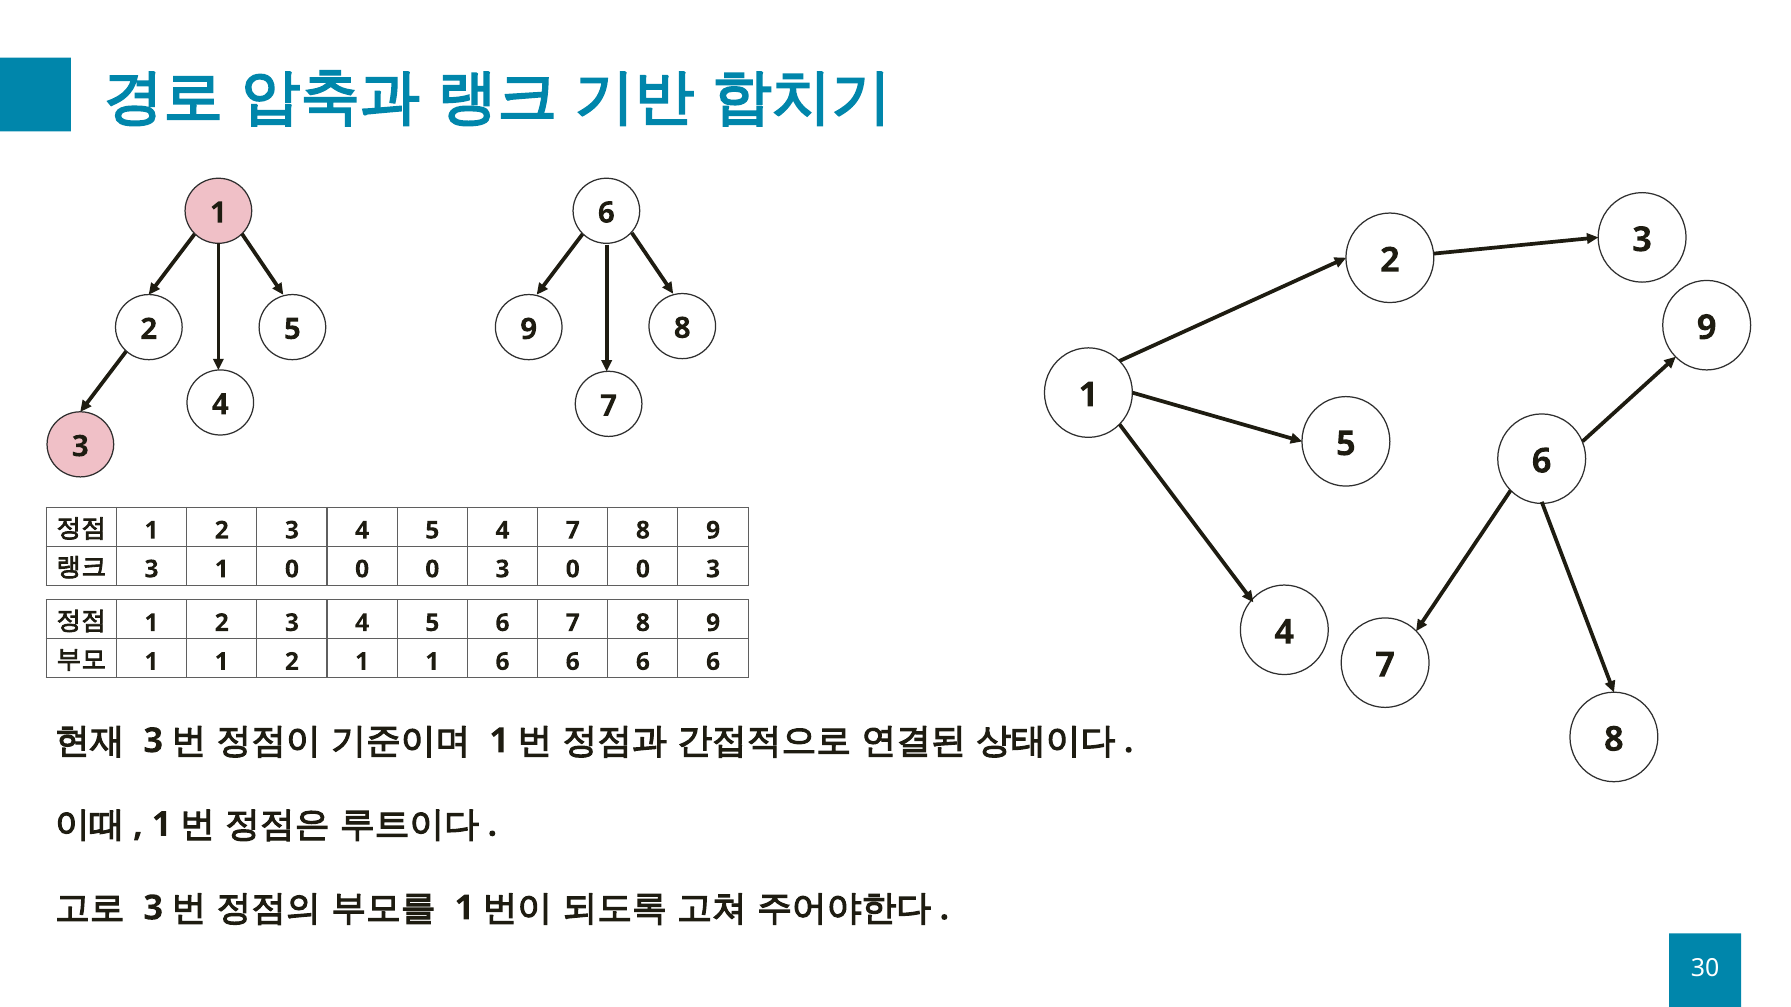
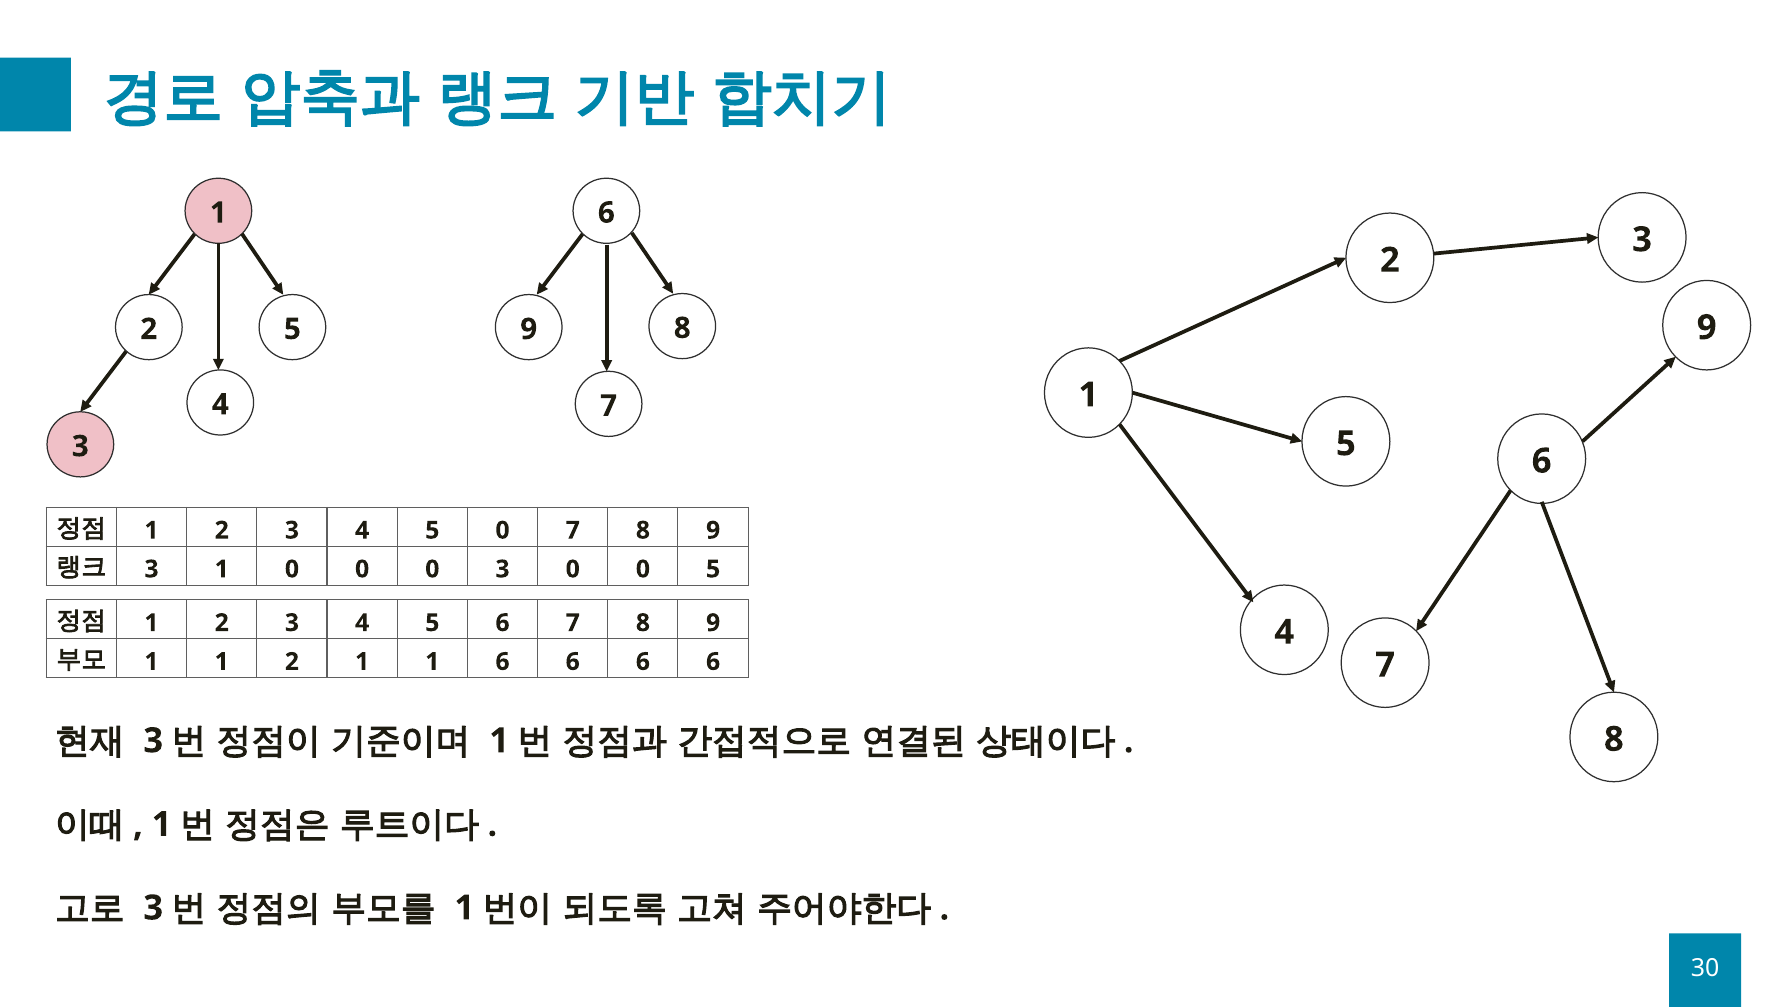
4 5 4: 4 -> 0 (503, 531)
3 0 0 3: 3 -> 5 (713, 569)
